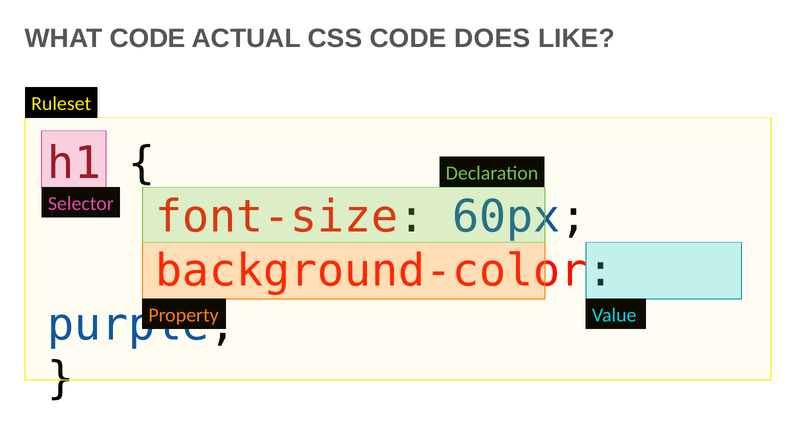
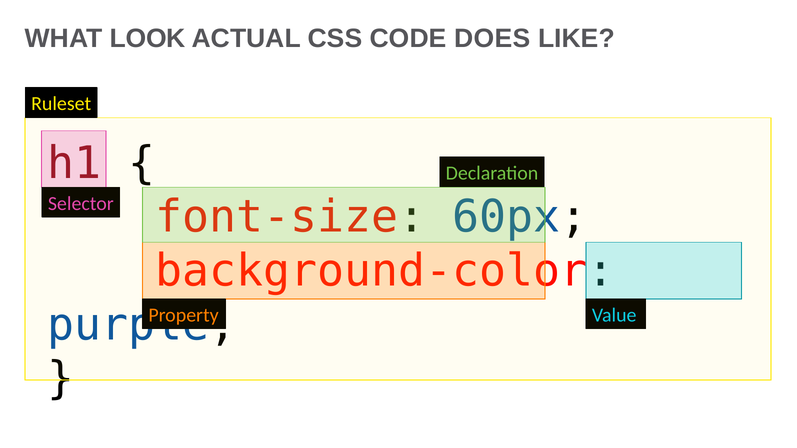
WHAT CODE: CODE -> LOOK (148, 39)
